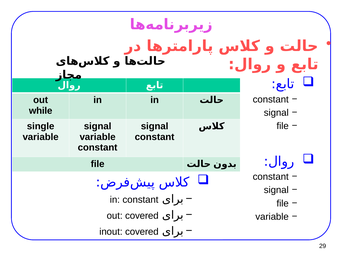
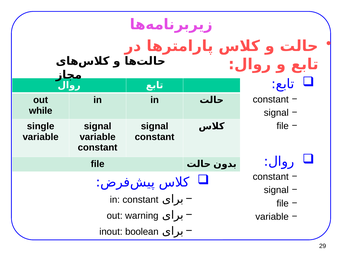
out covered: covered -> warning (142, 215)
inout covered: covered -> boolean (142, 231)
